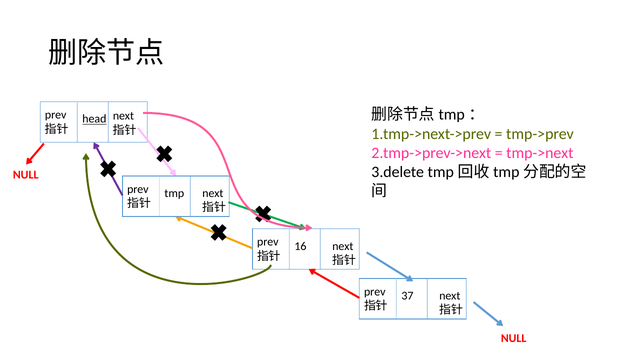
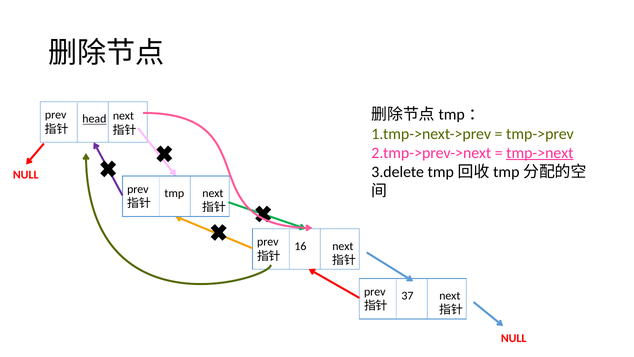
tmp->next underline: none -> present (540, 153)
